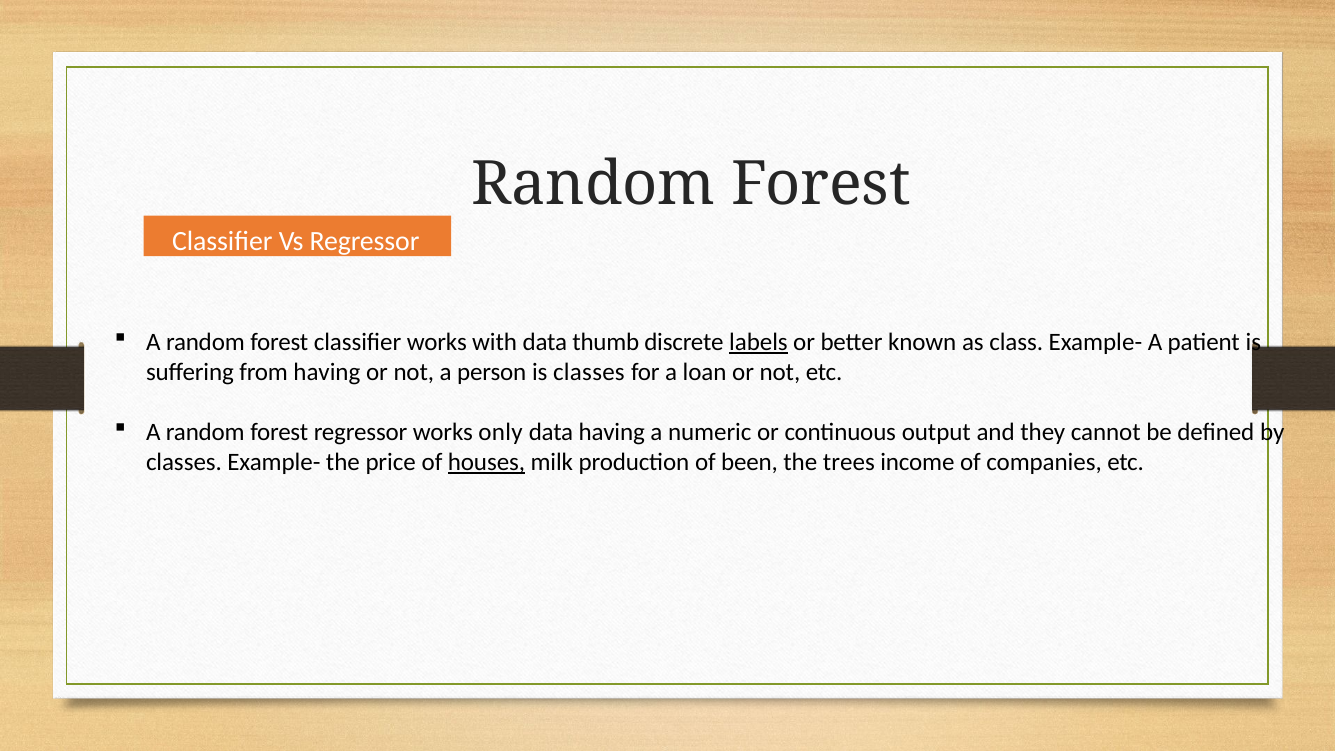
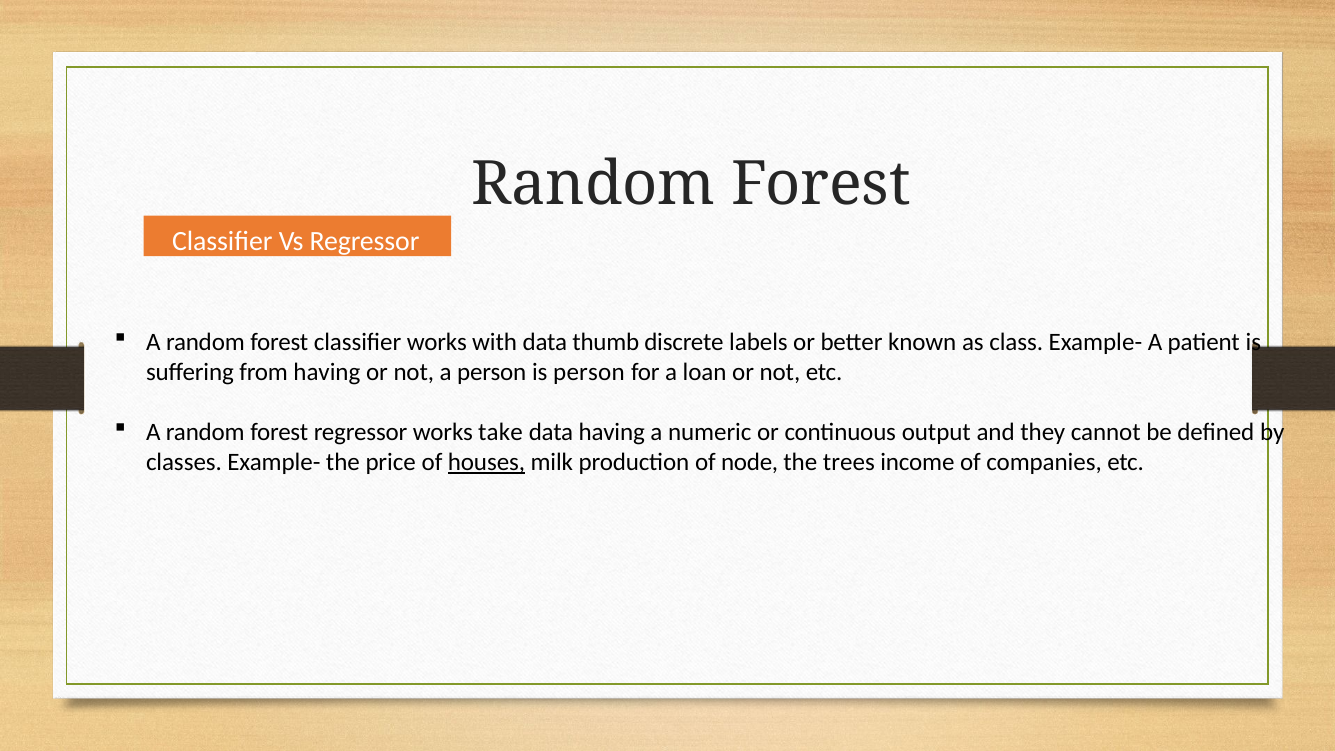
labels underline: present -> none (759, 342)
is classes: classes -> person (589, 372)
only: only -> take (501, 432)
been: been -> node (750, 462)
